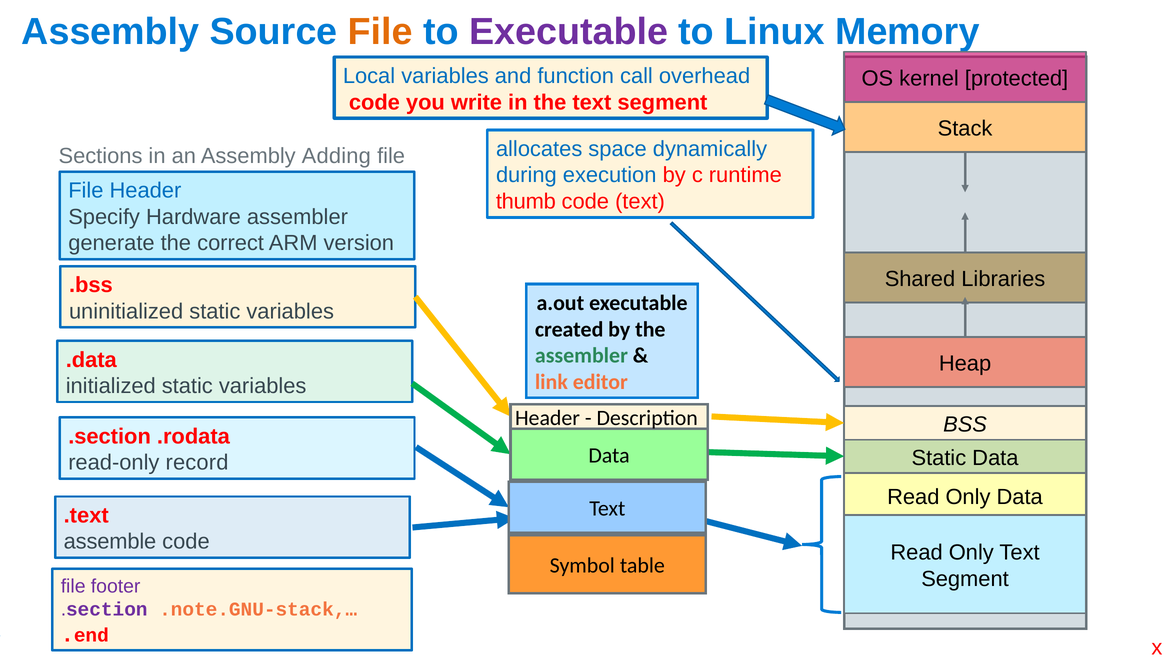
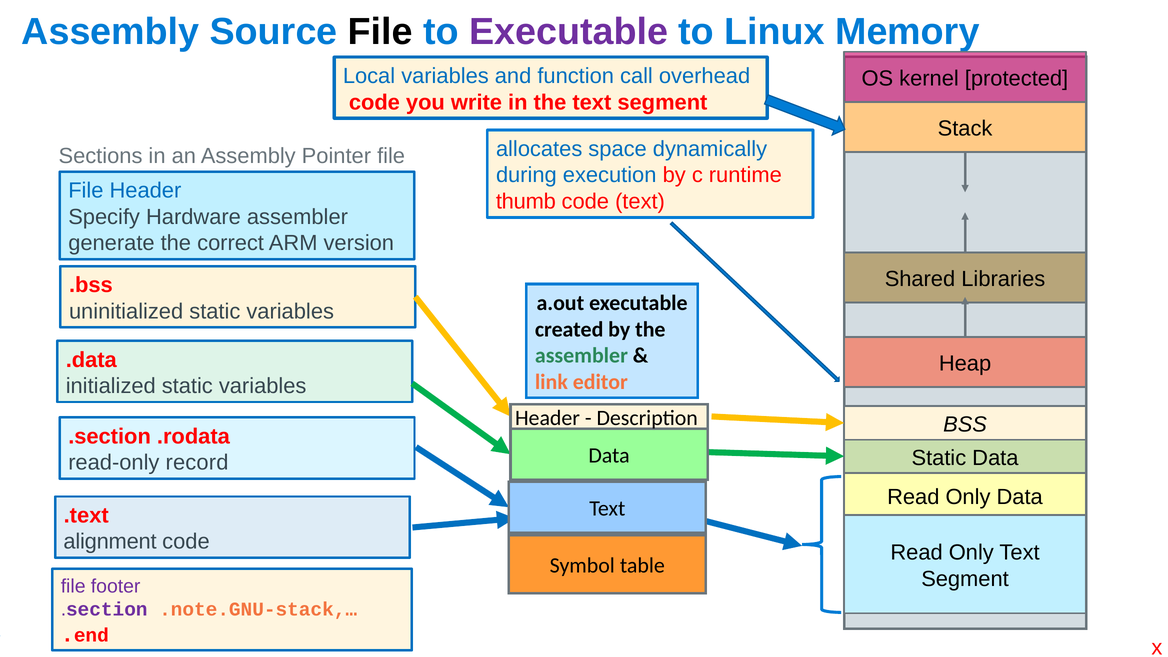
File colour: orange -> black (380, 32)
Adding: Adding -> Pointer (336, 156)
assemble: assemble -> alignment (110, 542)
